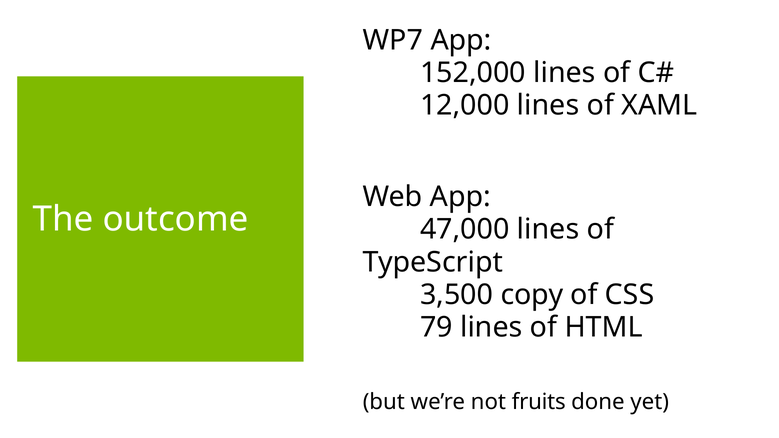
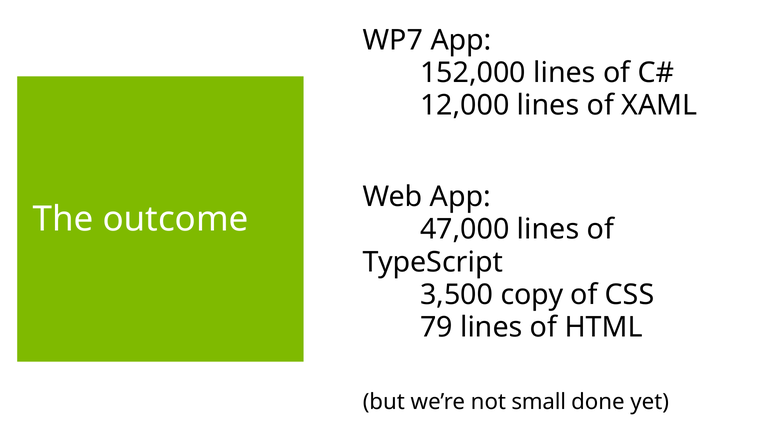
fruits: fruits -> small (539, 402)
